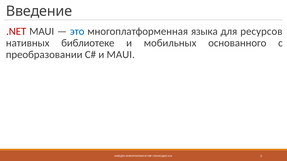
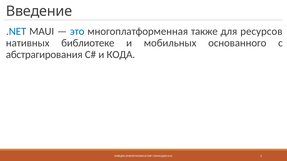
.NET colour: red -> blue (16, 31)
языка: языка -> также (204, 31)
преобразовании: преобразовании -> абстрагирования (44, 55)
и MAUI: MAUI -> КОДА (121, 55)
